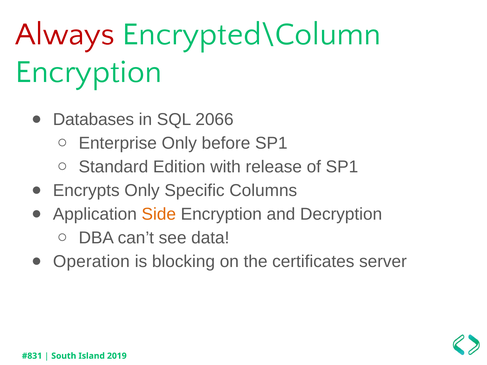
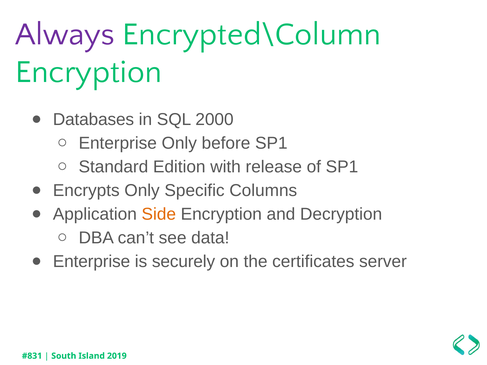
Always colour: red -> purple (65, 34)
2066: 2066 -> 2000 (214, 120)
Operation: Operation -> Enterprise (92, 262)
blocking: blocking -> securely (184, 262)
